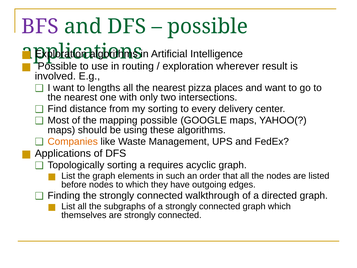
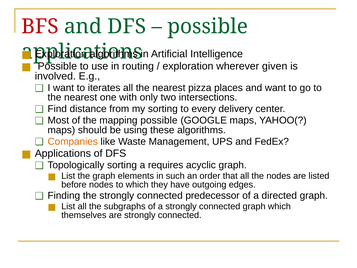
BFS colour: purple -> red (40, 27)
result: result -> given (275, 66)
lengths: lengths -> iterates (104, 88)
walkthrough: walkthrough -> predecessor (213, 195)
